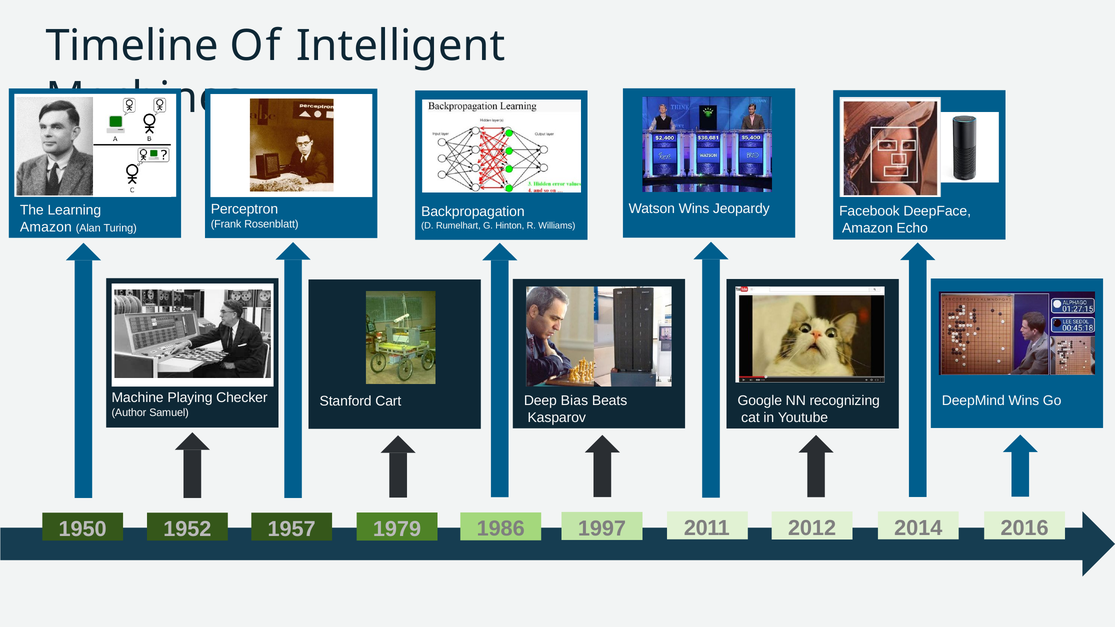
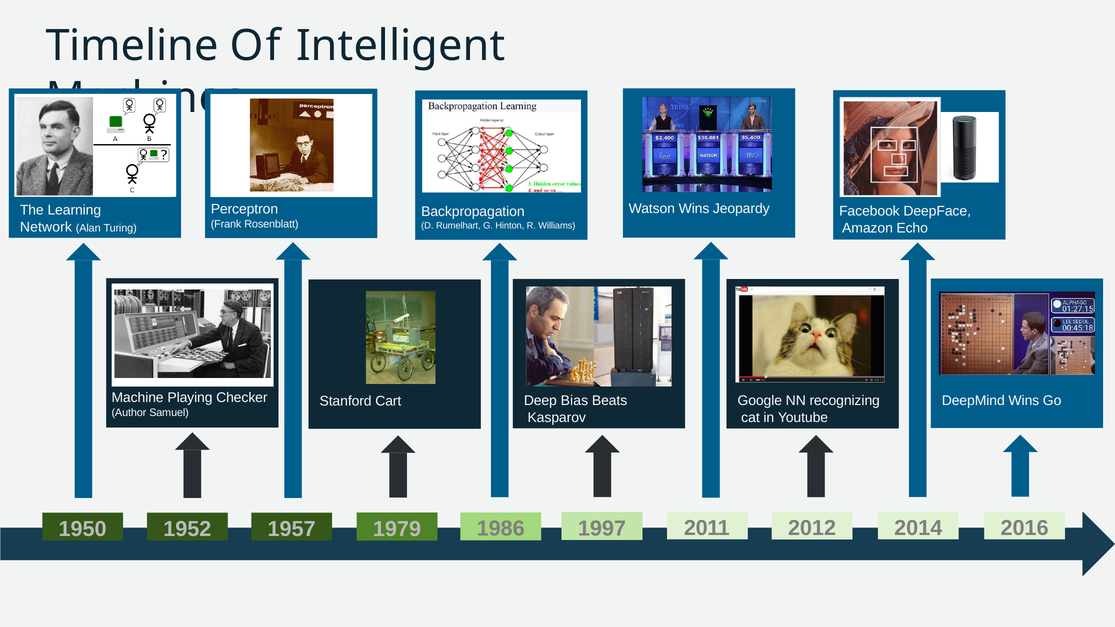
Amazon: Amazon -> Network (46, 227)
